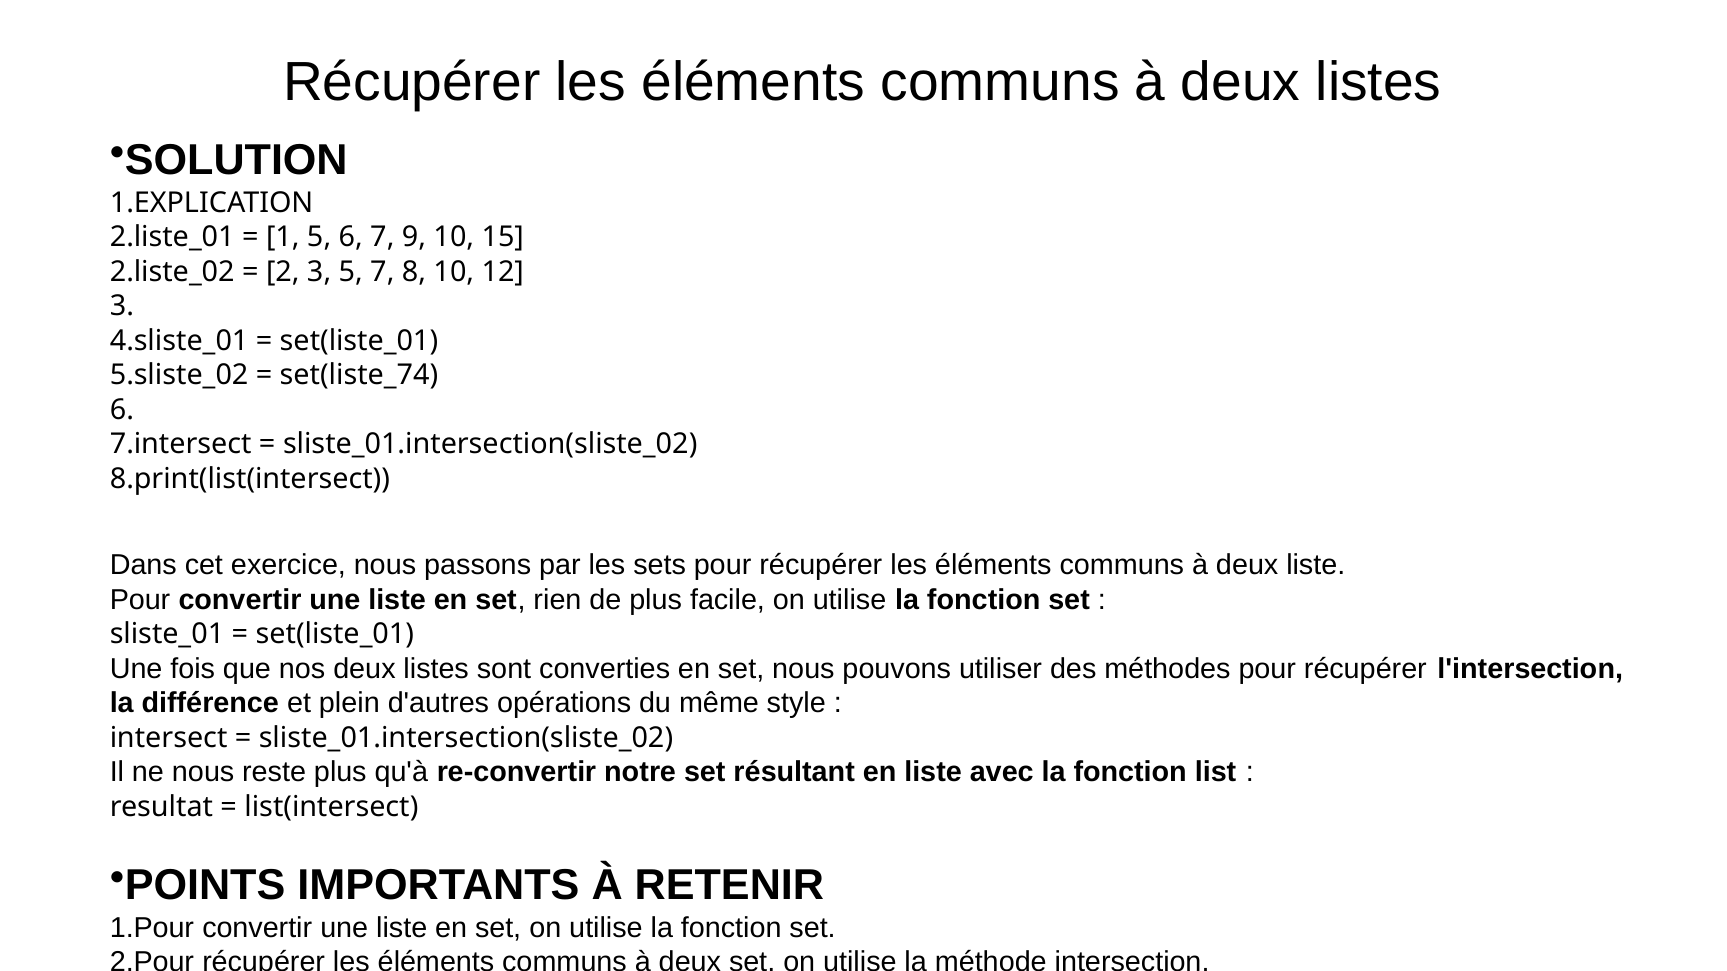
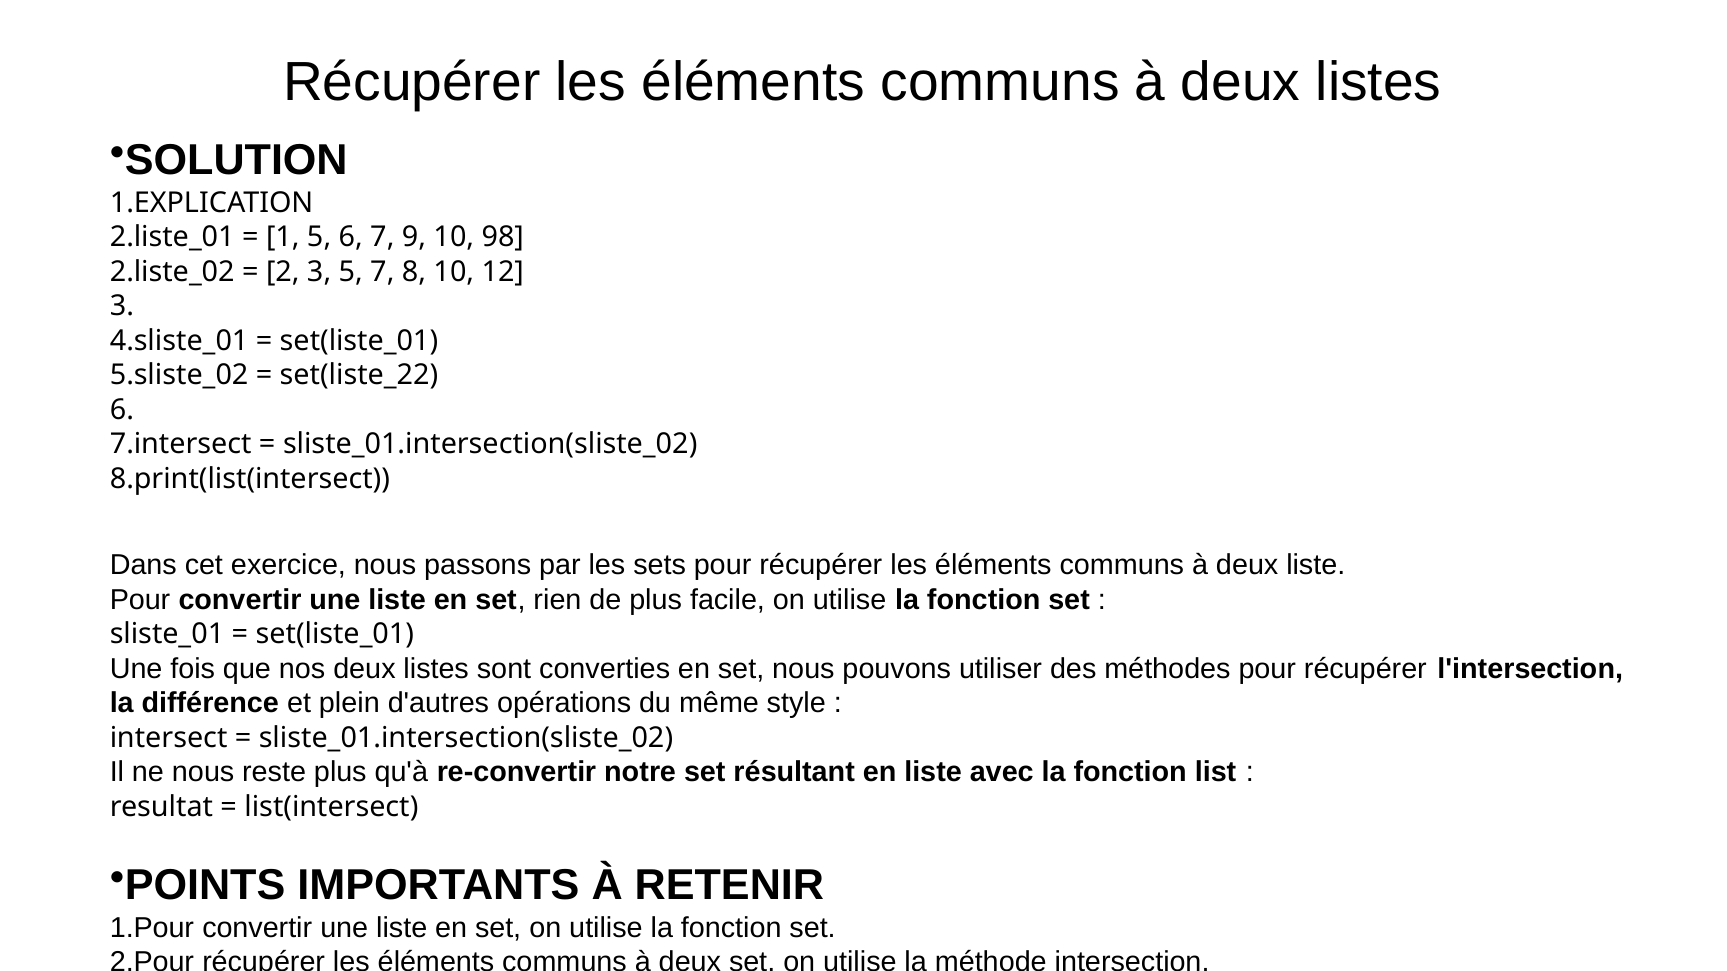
15: 15 -> 98 (503, 237)
set(liste_74: set(liste_74 -> set(liste_22 (359, 375)
